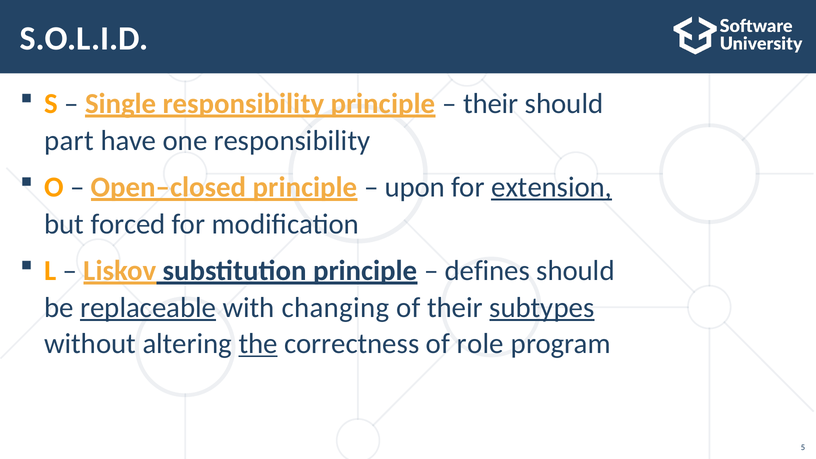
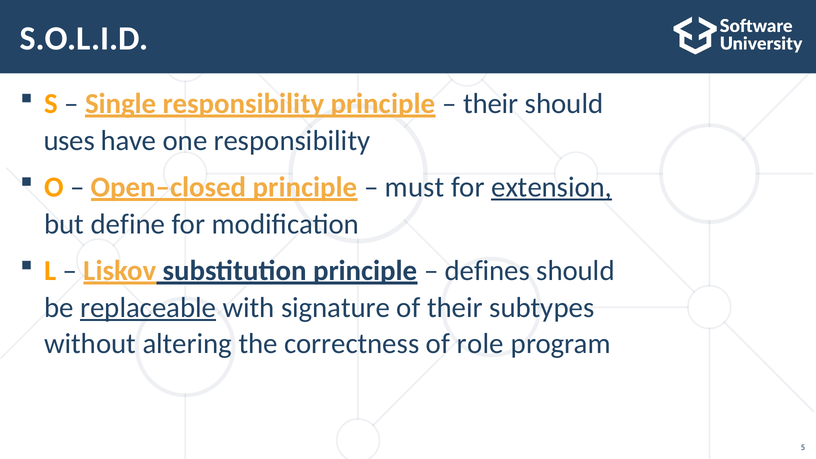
part: part -> uses (69, 140)
upon: upon -> must (415, 187)
forced: forced -> define (128, 224)
changing: changing -> signature (336, 308)
subtypes underline: present -> none (542, 308)
the underline: present -> none (258, 344)
